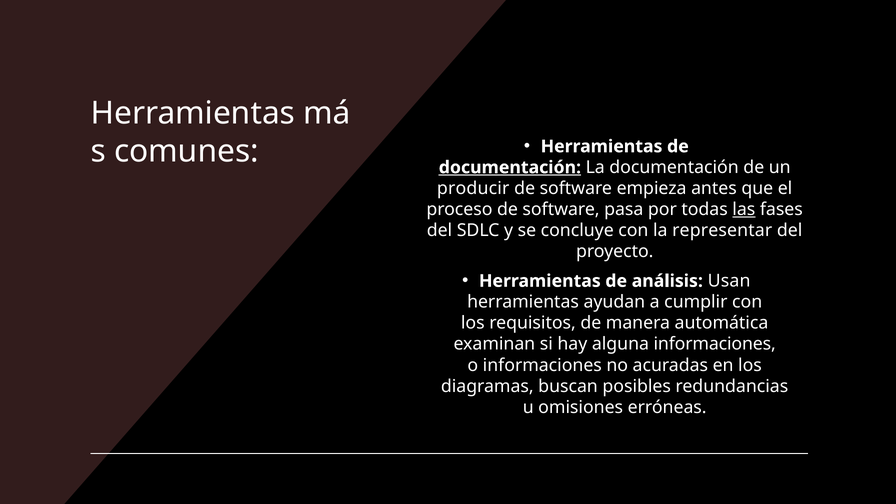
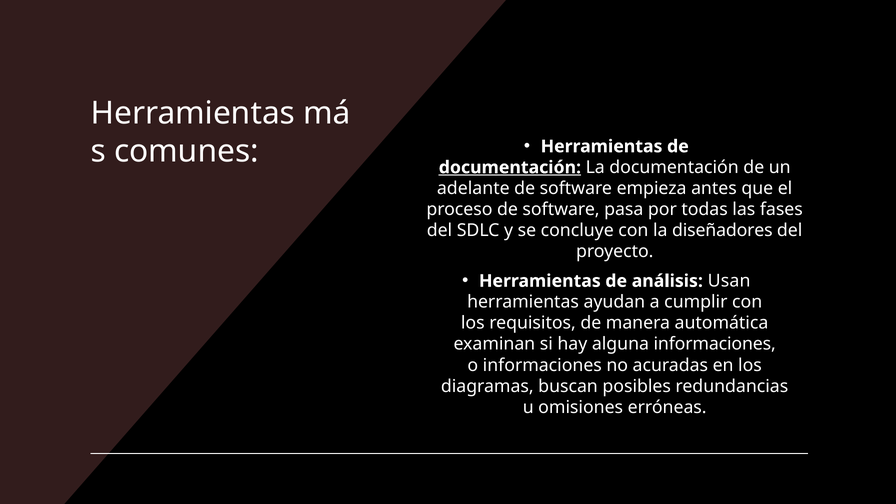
producir: producir -> adelante (473, 188)
las underline: present -> none (744, 210)
representar: representar -> diseñadores (722, 231)
